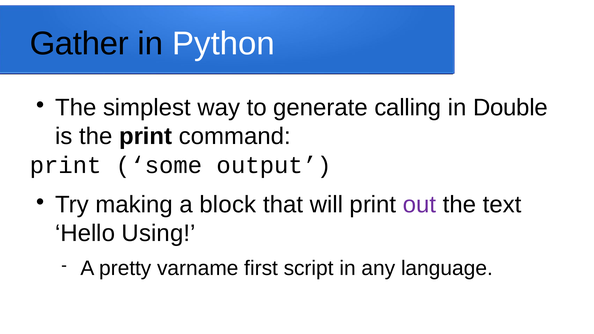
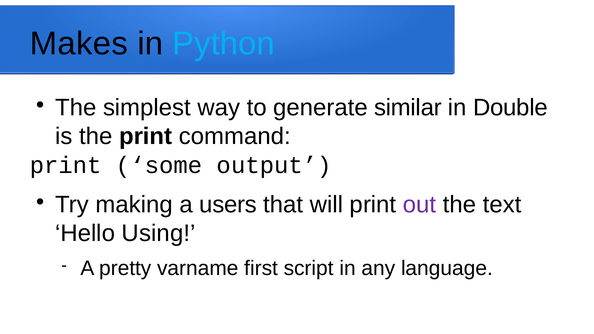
Gather: Gather -> Makes (79, 44)
Python colour: white -> light blue (224, 44)
calling: calling -> similar (408, 108)
block: block -> users (228, 205)
